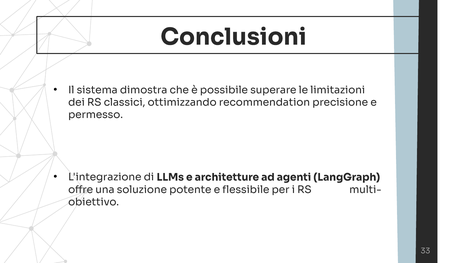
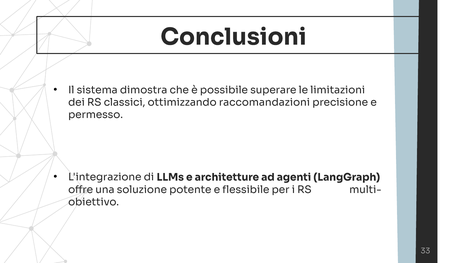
recommendation: recommendation -> raccomandazioni (264, 102)
